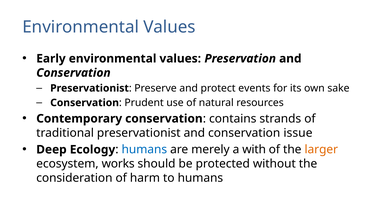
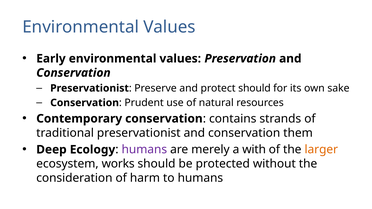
protect events: events -> should (254, 88)
issue: issue -> them (298, 133)
humans colour: blue -> purple (144, 150)
